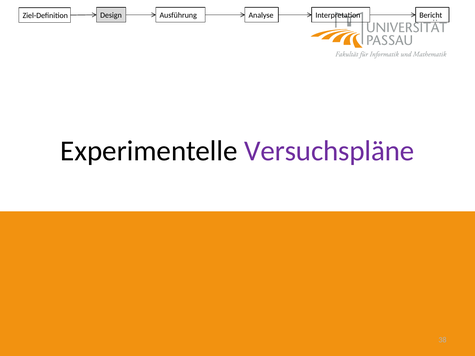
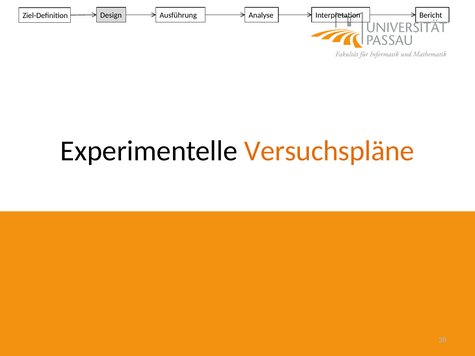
Versuchspläne colour: purple -> orange (329, 151)
